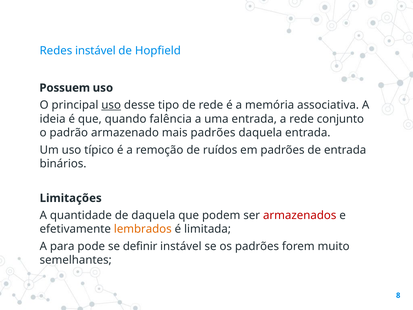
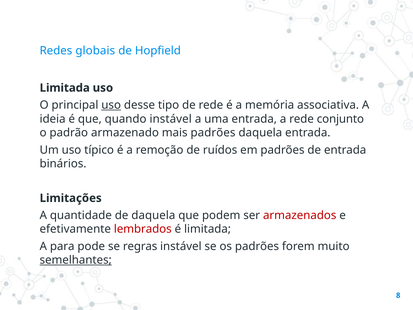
Redes instável: instável -> globais (95, 51)
Possuem: Possuem -> Limitada (65, 88)
quando falência: falência -> instável (171, 119)
lembrados colour: orange -> red (143, 229)
definir: definir -> regras (140, 246)
semelhantes underline: none -> present (76, 260)
